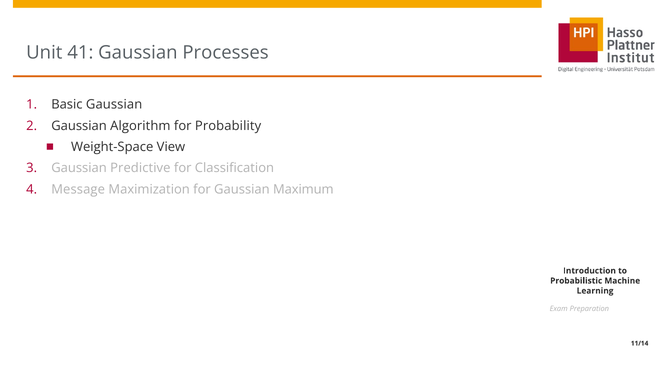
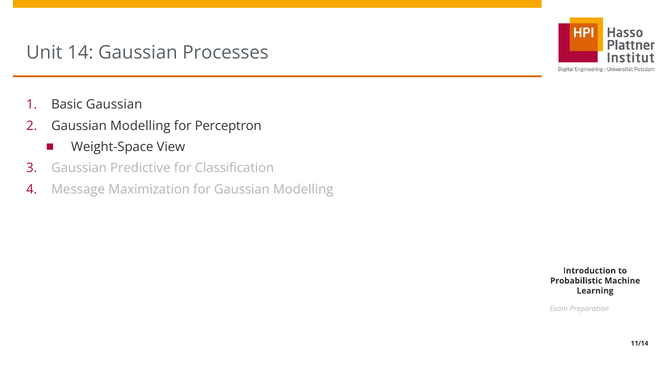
41: 41 -> 14 (80, 53)
Algorithm: Algorithm -> Modelling (140, 126)
Probability: Probability -> Perceptron (228, 126)
for Gaussian Maximum: Maximum -> Modelling (303, 189)
